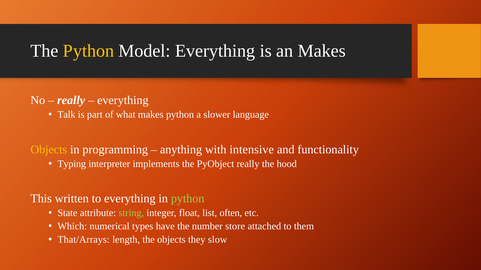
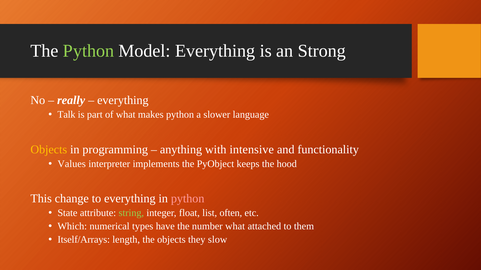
Python colour: yellow -> light green (89, 51)
an Makes: Makes -> Strong (322, 51)
Typing: Typing -> Values (72, 164)
PyObject really: really -> keeps (248, 164)
written: written -> change (72, 199)
python colour: light green -> pink (188, 199)
number store: store -> what (235, 227)
That/Arrays: That/Arrays -> Itself/Arrays (84, 240)
